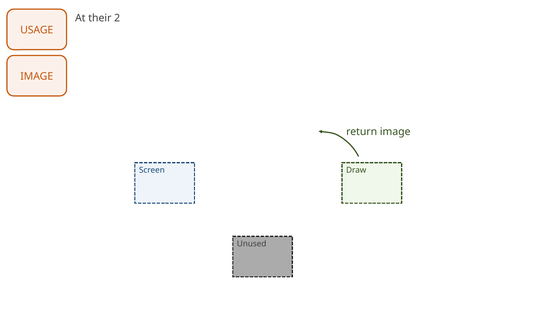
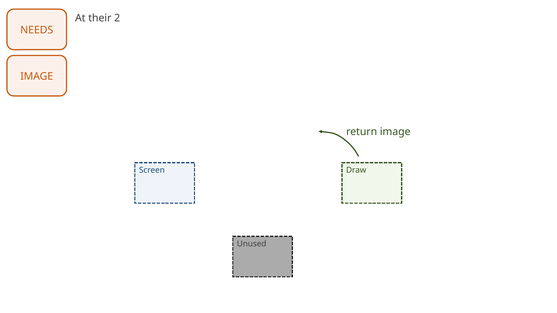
USAGE: USAGE -> NEEDS (37, 30)
